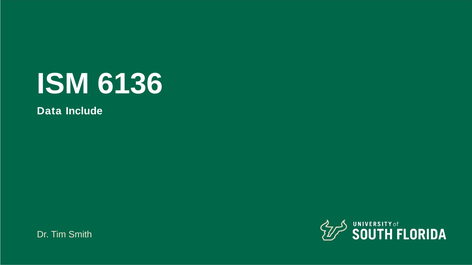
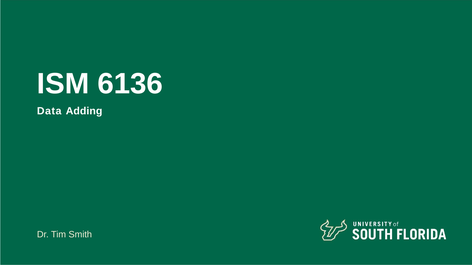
Include: Include -> Adding (84, 111)
